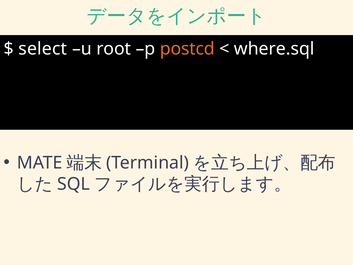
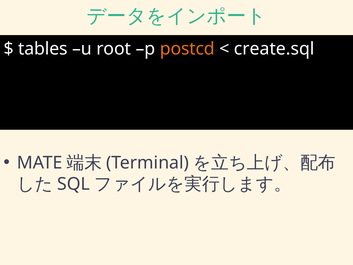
select: select -> tables (43, 49)
where.sql: where.sql -> create.sql (274, 49)
